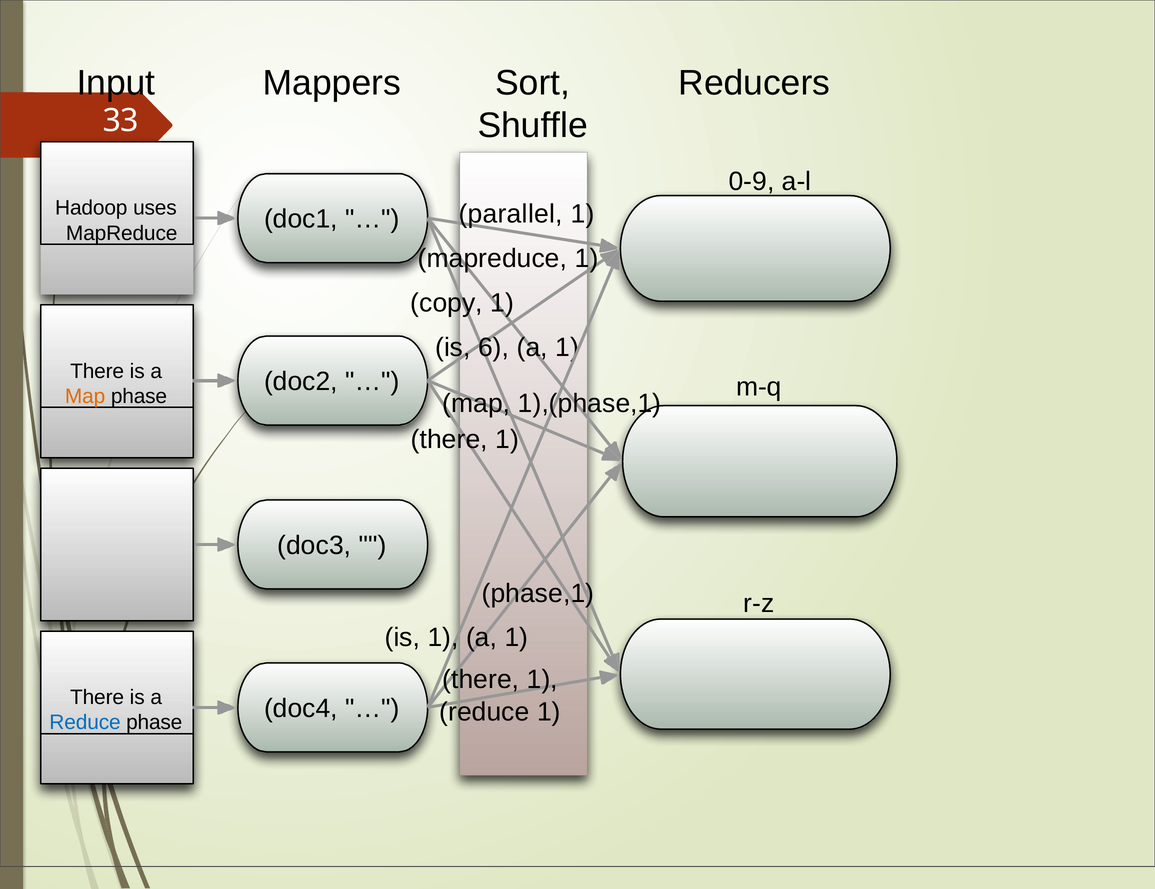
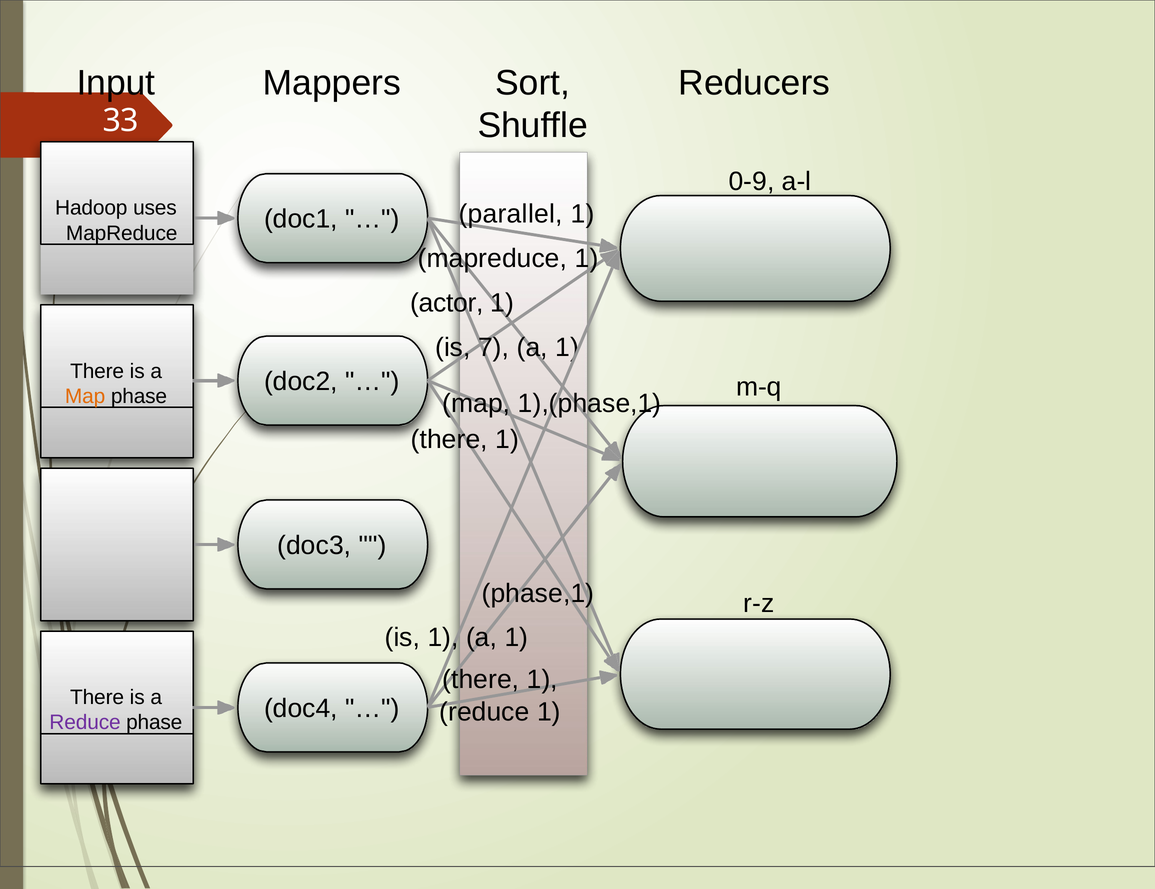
copy: copy -> actor (447, 303)
6: 6 -> 7 (494, 347)
Reduce colour: blue -> purple (85, 722)
